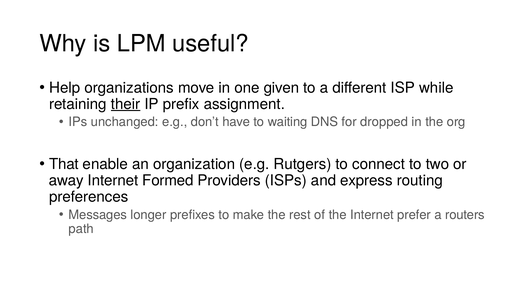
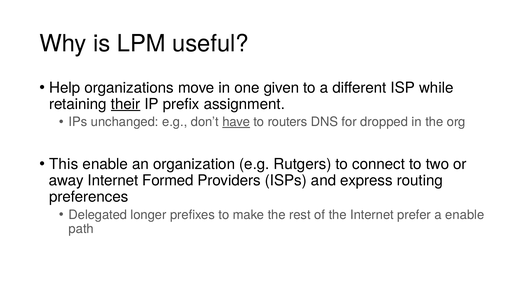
have underline: none -> present (236, 122)
waiting: waiting -> routers (288, 122)
That: That -> This (64, 164)
Messages: Messages -> Delegated (98, 214)
a routers: routers -> enable (465, 214)
